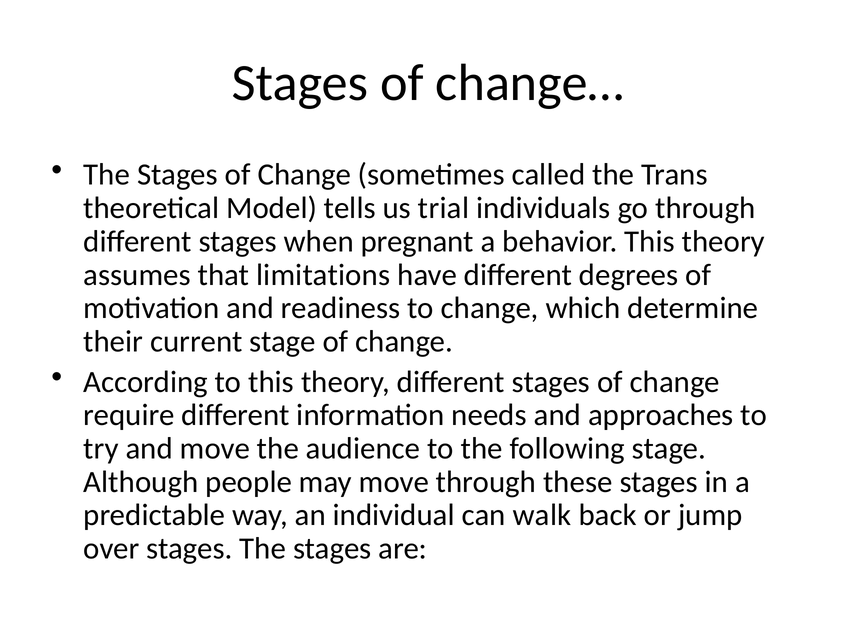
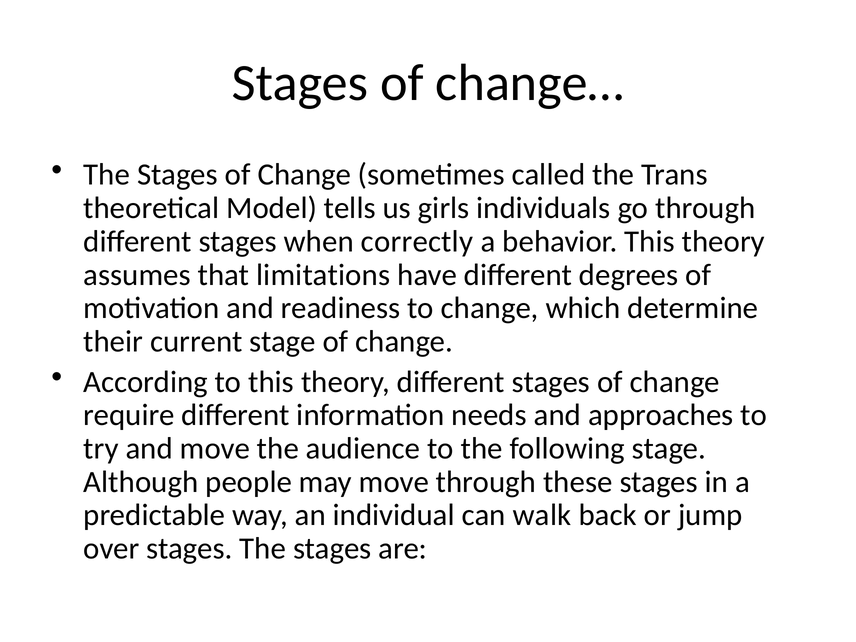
trial: trial -> girls (444, 208)
pregnant: pregnant -> correctly (417, 242)
